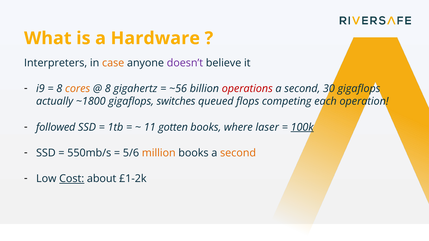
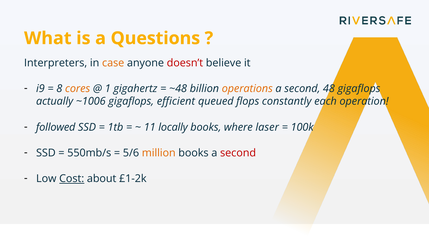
Hardware: Hardware -> Questions (155, 38)
doesn’t colour: purple -> red (185, 63)
8: 8 -> 1 (108, 89)
~56: ~56 -> ~48 (178, 89)
operations colour: red -> orange (247, 89)
30: 30 -> 48 (329, 89)
~1800: ~1800 -> ~1006 (91, 102)
switches: switches -> efficient (176, 102)
competing: competing -> constantly (287, 102)
gotten: gotten -> locally (173, 127)
100k underline: present -> none (302, 127)
second colour: orange -> red (238, 153)
